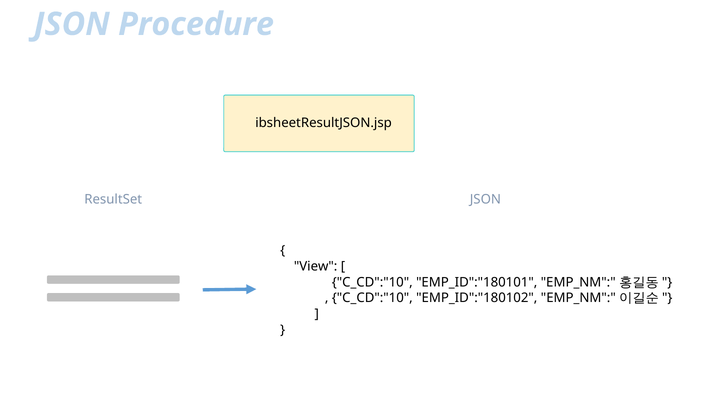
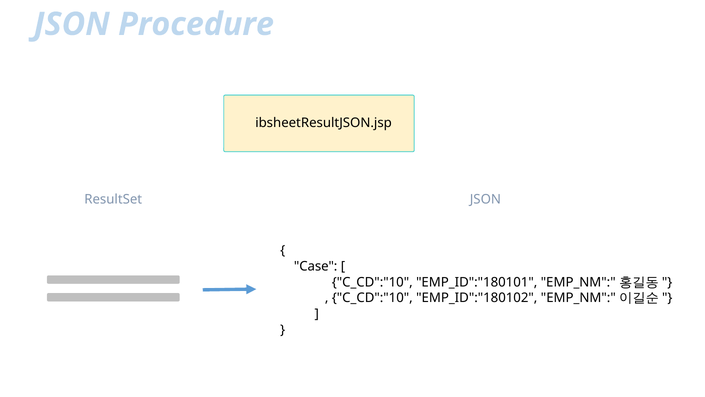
View: View -> Case (316, 266)
